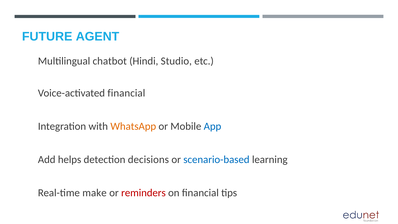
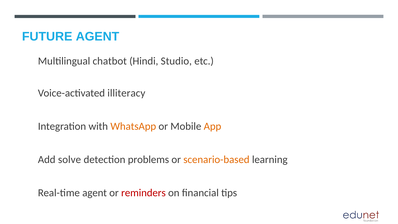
financial: financial -> illiteracy (126, 93)
App colour: blue -> orange (213, 126)
helps: helps -> solve (70, 159)
decisions: decisions -> problems (148, 159)
scenario-based colour: blue -> orange (216, 159)
make: make -> agent (95, 193)
